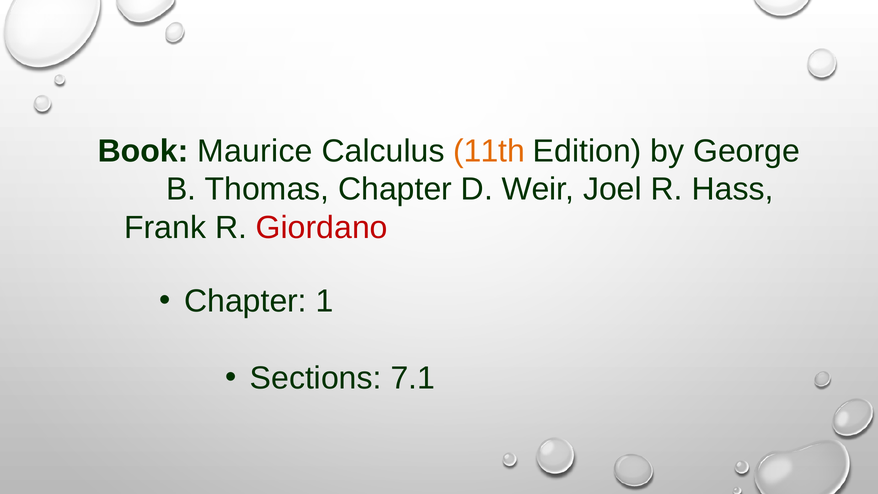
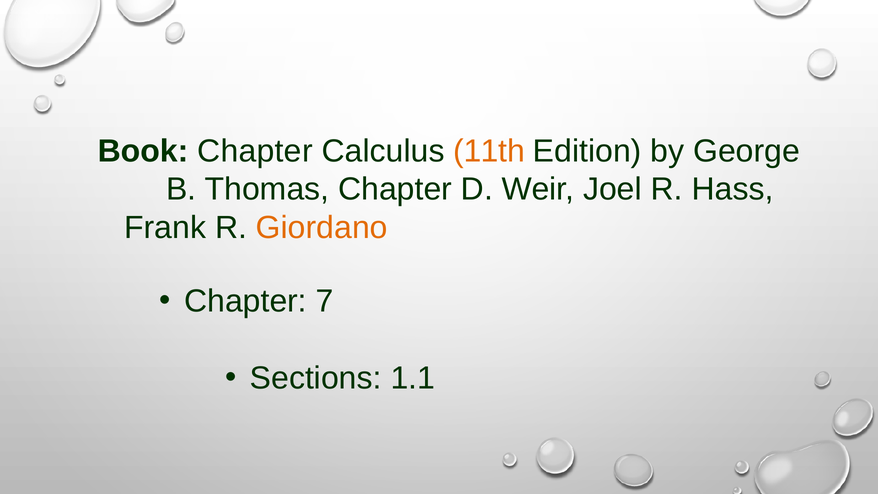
Book Maurice: Maurice -> Chapter (255, 151)
Giordano colour: red -> orange (322, 228)
1: 1 -> 7 (325, 301)
7.1: 7.1 -> 1.1 (413, 378)
